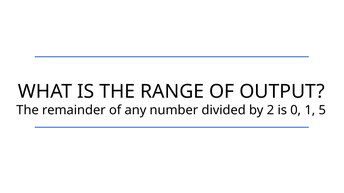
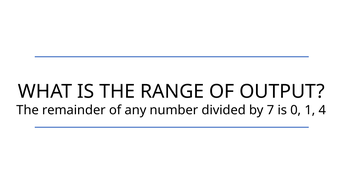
2: 2 -> 7 (270, 111)
5: 5 -> 4 (322, 111)
